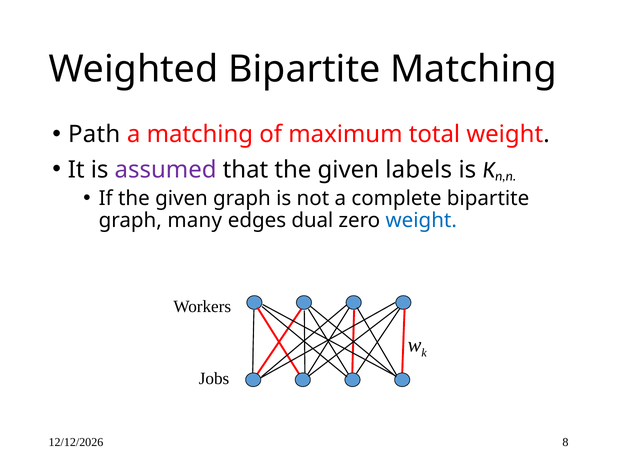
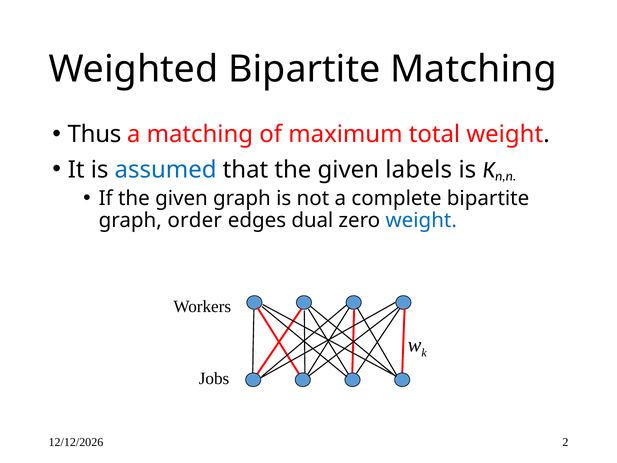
Path: Path -> Thus (94, 134)
assumed colour: purple -> blue (166, 170)
many: many -> order (195, 220)
8: 8 -> 2 (565, 442)
